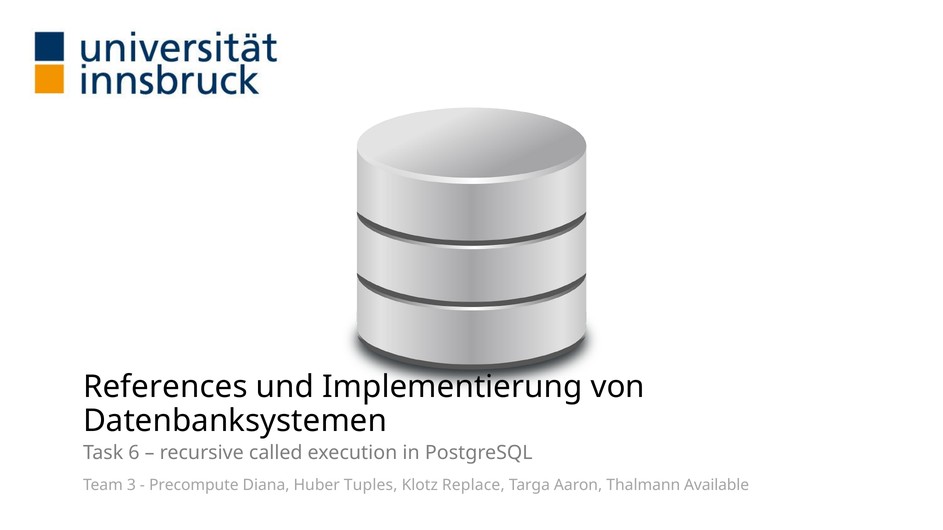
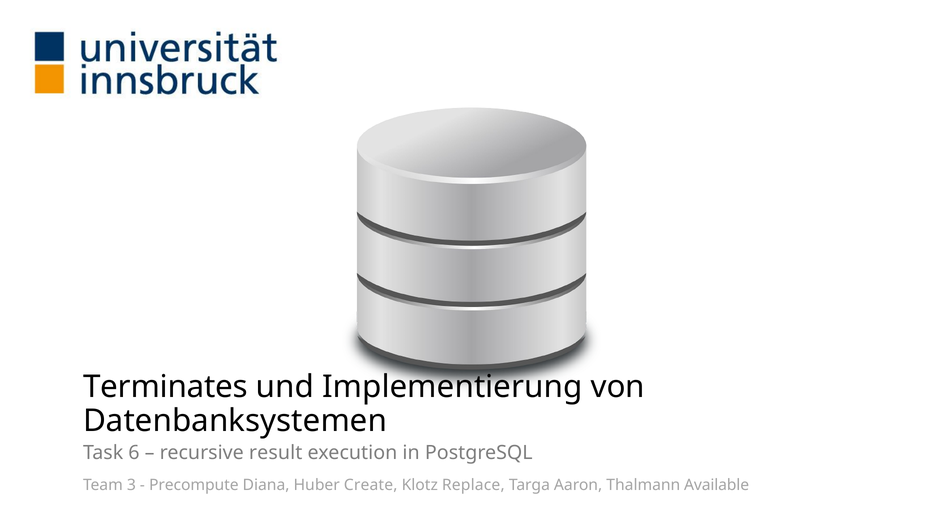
References: References -> Terminates (165, 387)
called: called -> result (276, 453)
Tuples: Tuples -> Create (371, 485)
